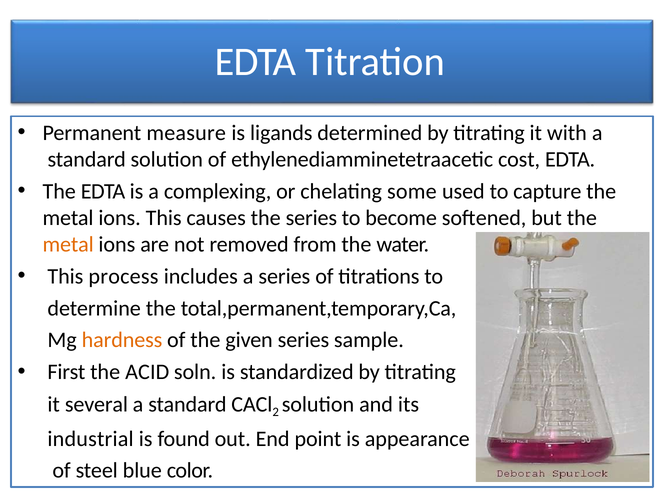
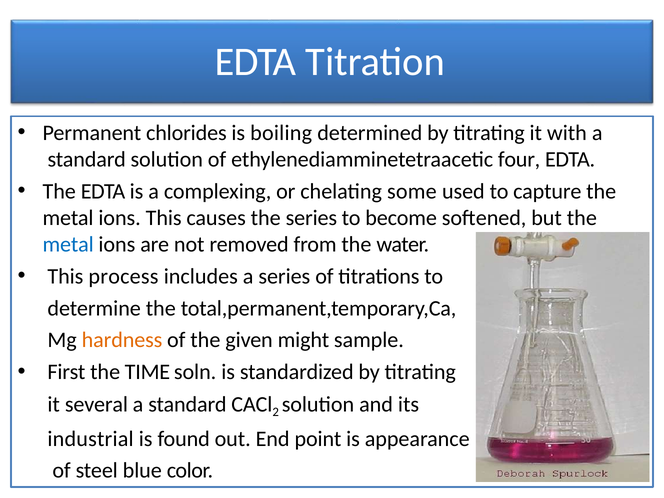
measure: measure -> chlorides (186, 133)
ligands: ligands -> boiling (281, 133)
cost: cost -> four (519, 159)
metal colour: orange -> blue (68, 244)
given series: series -> might (303, 340)
ACID: ACID -> TIME (147, 372)
